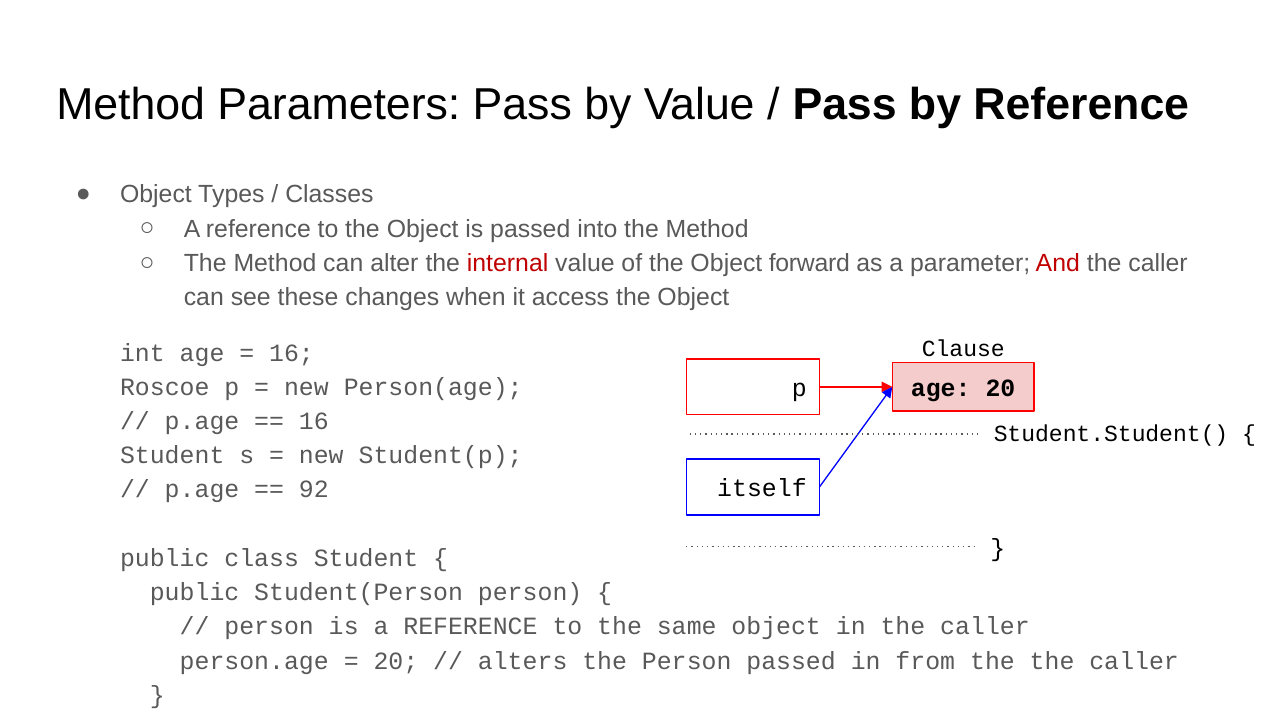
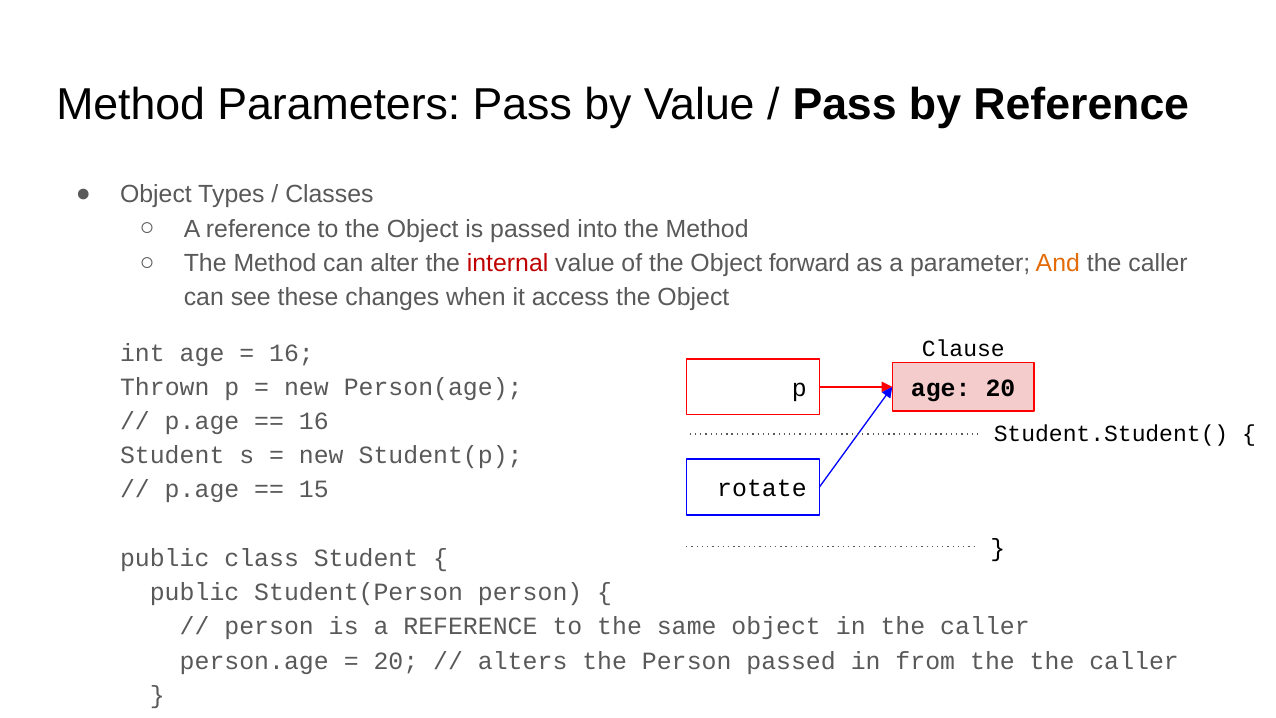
And colour: red -> orange (1058, 263)
Roscoe: Roscoe -> Thrown (165, 387)
itself: itself -> rotate (762, 488)
92: 92 -> 15 (314, 490)
